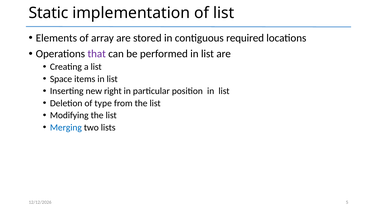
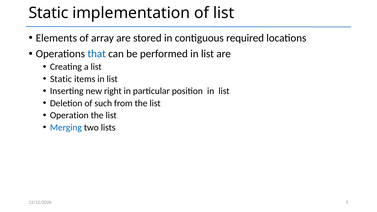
that colour: purple -> blue (97, 54)
Space: Space -> Static (61, 79)
type: type -> such (103, 103)
Modifying: Modifying -> Operation (69, 115)
